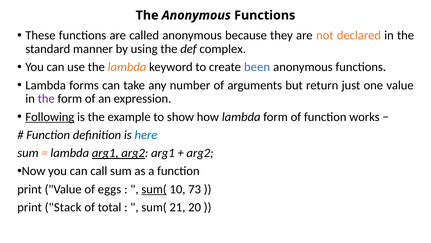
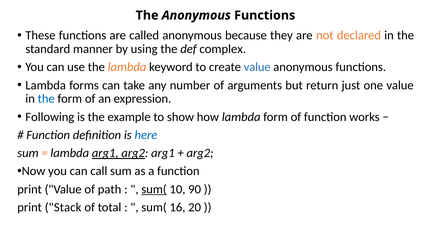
create been: been -> value (257, 67)
the colour: purple -> blue (46, 99)
Following underline: present -> none (50, 117)
eggs: eggs -> path (110, 189)
73: 73 -> 90 (195, 189)
21: 21 -> 16 (177, 207)
